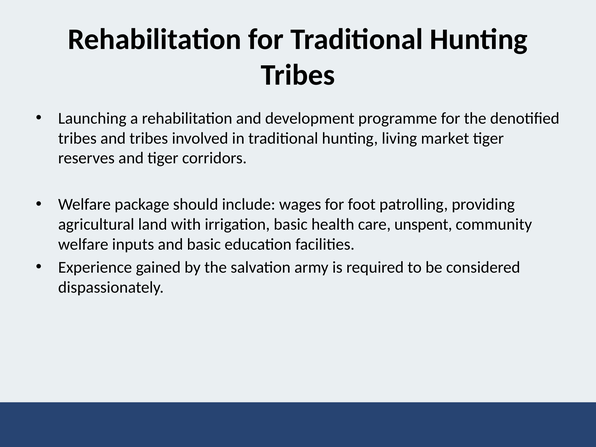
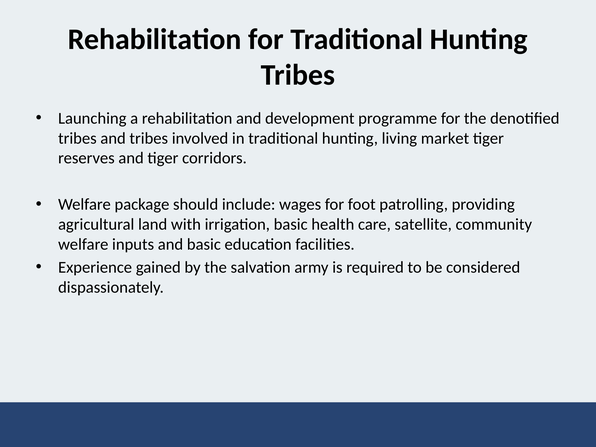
unspent: unspent -> satellite (423, 224)
